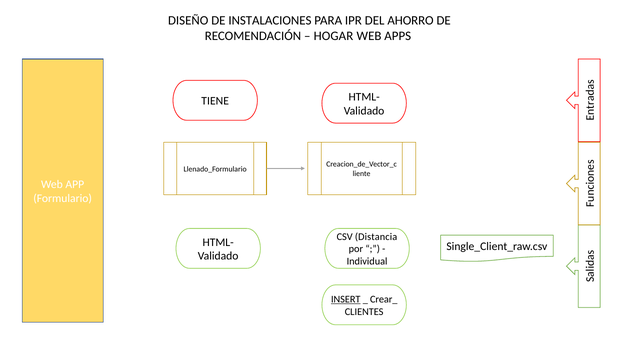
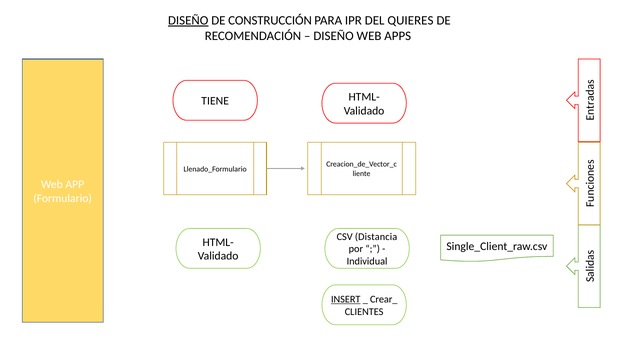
DISEÑO underline: none -> present (188, 20)
INSTALACIONES: INSTALACIONES -> CONSTRUCCIÓN (270, 20)
AHORRO: AHORRO -> QUIERES (410, 20)
HOGAR: HOGAR -> DISEÑO (334, 36)
